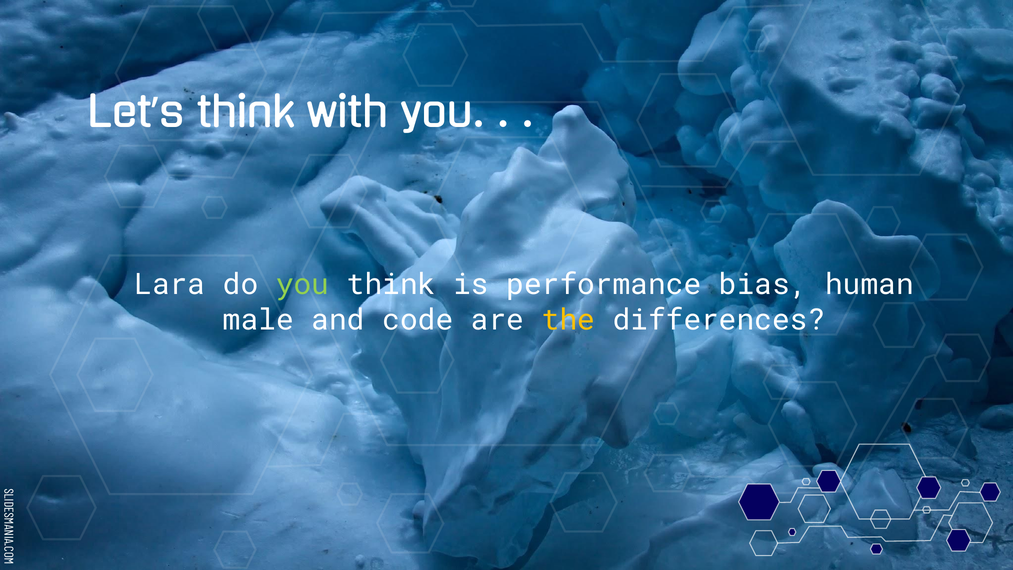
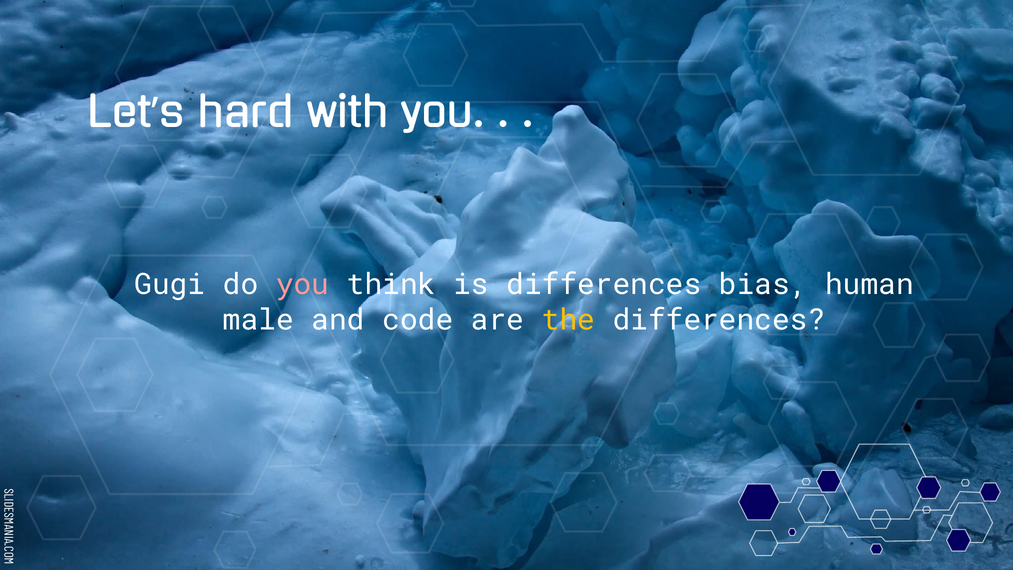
think: think -> hard (246, 114)
Lara: Lara -> Gugi (170, 284)
you colour: light green -> pink (303, 284)
is performance: performance -> differences (604, 284)
